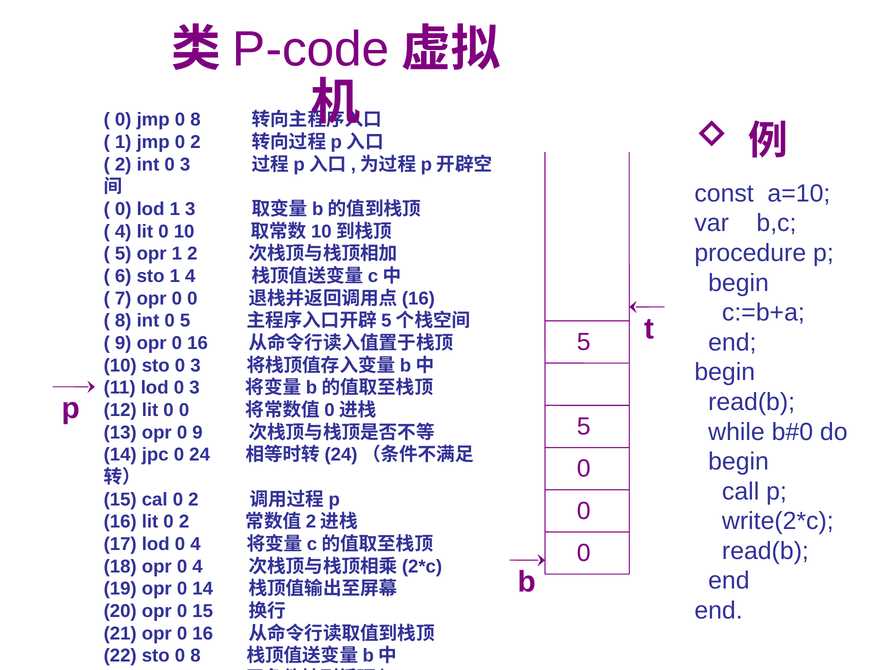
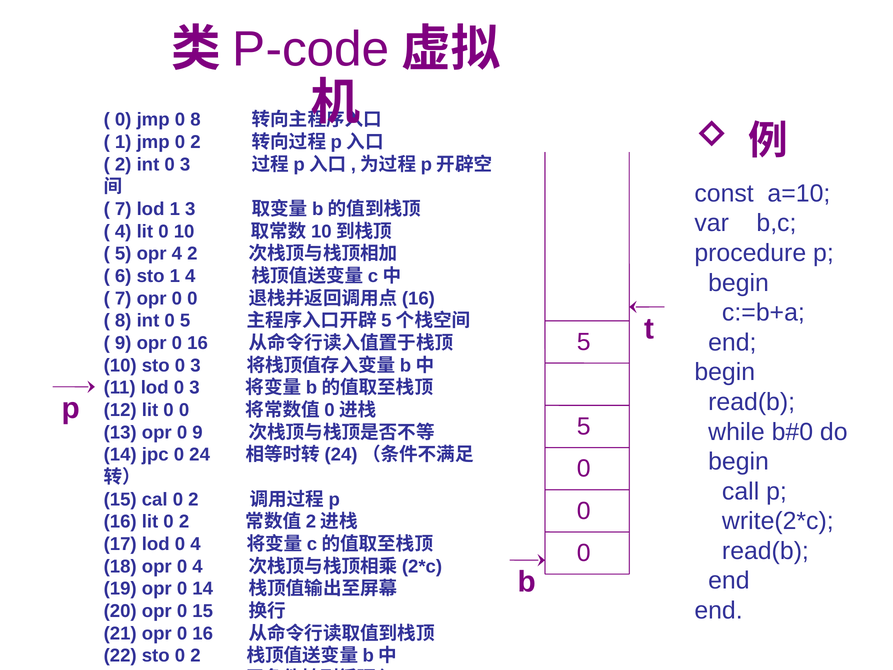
0: 0 -> 7 (123, 209)
opr 1: 1 -> 4 (177, 254)
sto 0 8: 8 -> 2 (195, 655)
